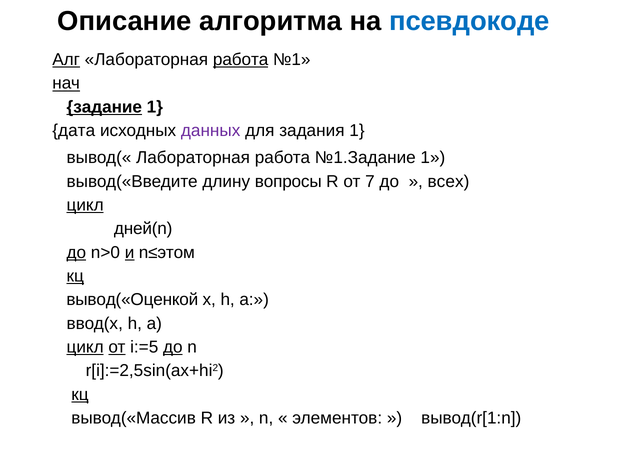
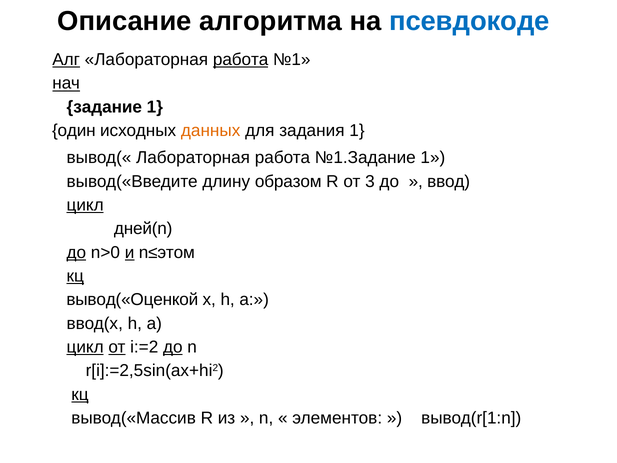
задание underline: present -> none (104, 107)
дата: дата -> один (74, 131)
данных colour: purple -> orange (211, 131)
вопросы: вопросы -> образом (288, 181)
7: 7 -> 3 (370, 181)
всех: всех -> ввод (449, 181)
i:=5: i:=5 -> i:=2 (144, 347)
